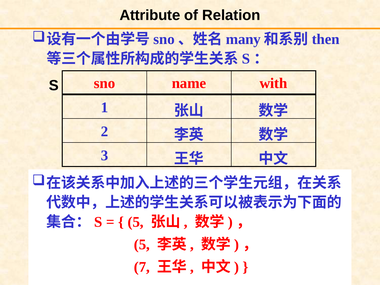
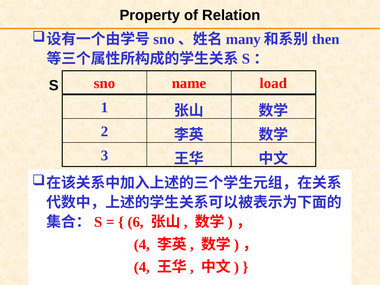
Attribute: Attribute -> Property (150, 15)
with: with -> load (273, 83)
5: 5 -> 6 (136, 222)
5: 5 -> 4 (142, 244)
7: 7 -> 4 (142, 267)
